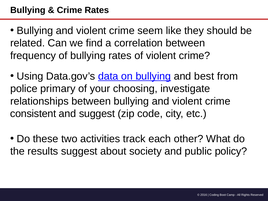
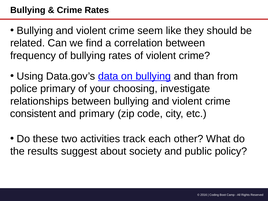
best: best -> than (204, 76)
and suggest: suggest -> primary (97, 114)
